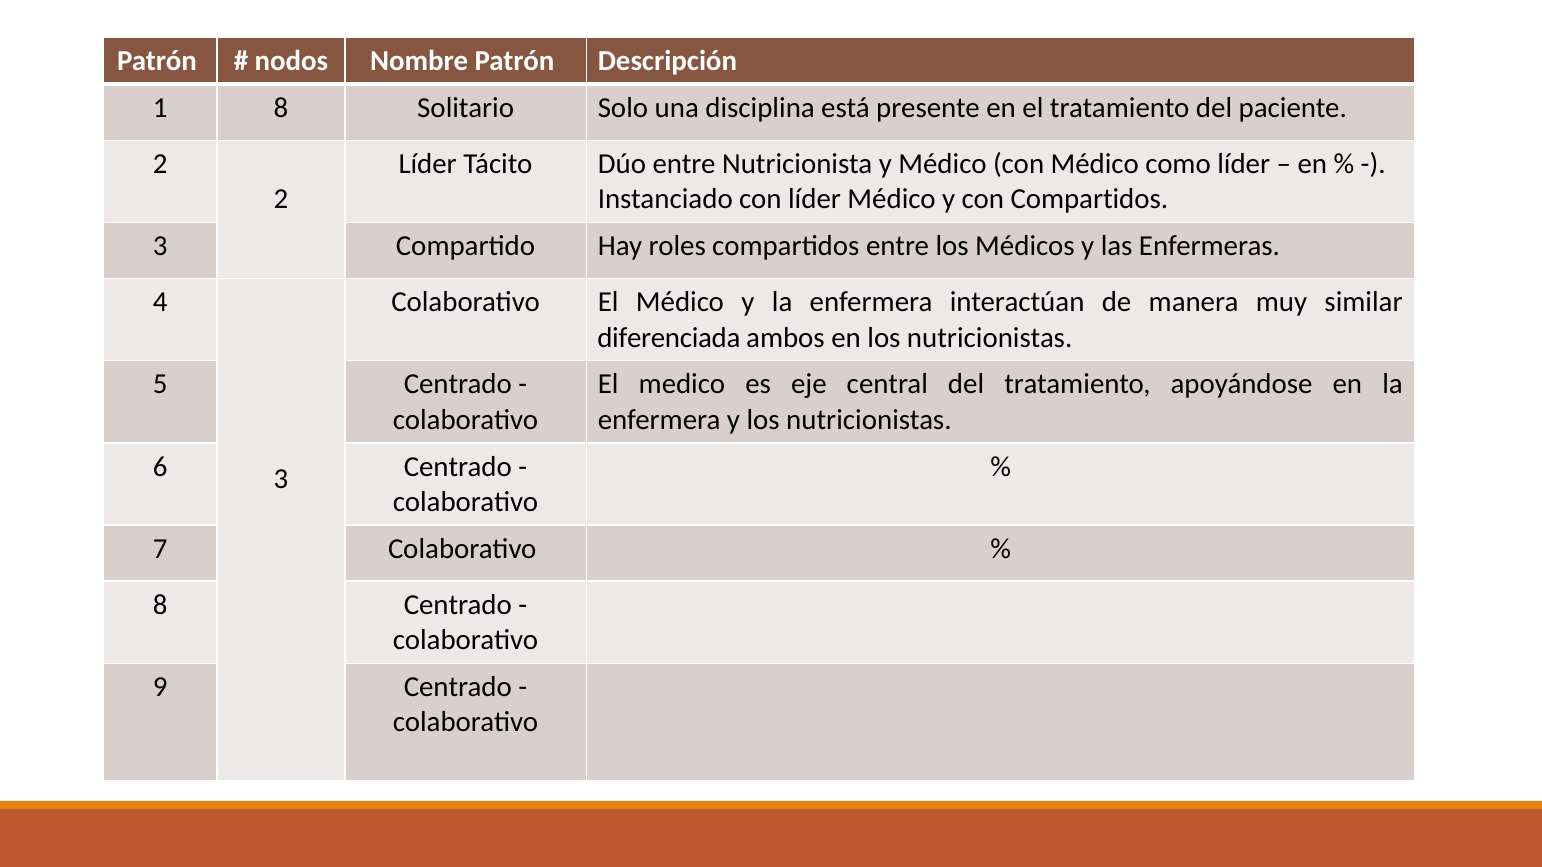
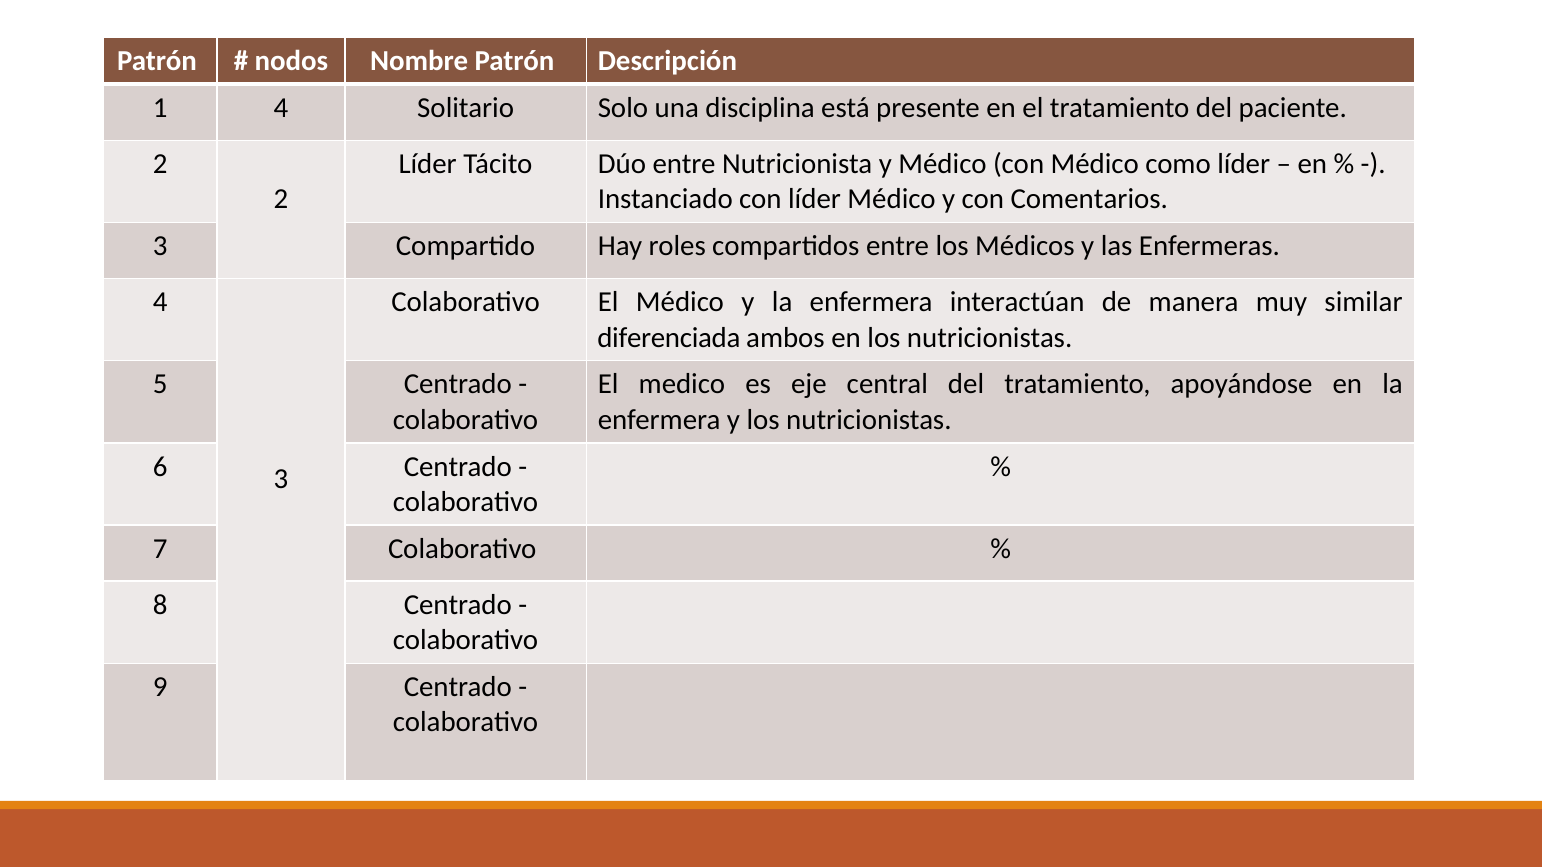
1 8: 8 -> 4 (281, 108)
con Compartidos: Compartidos -> Comentarios (1089, 199)
